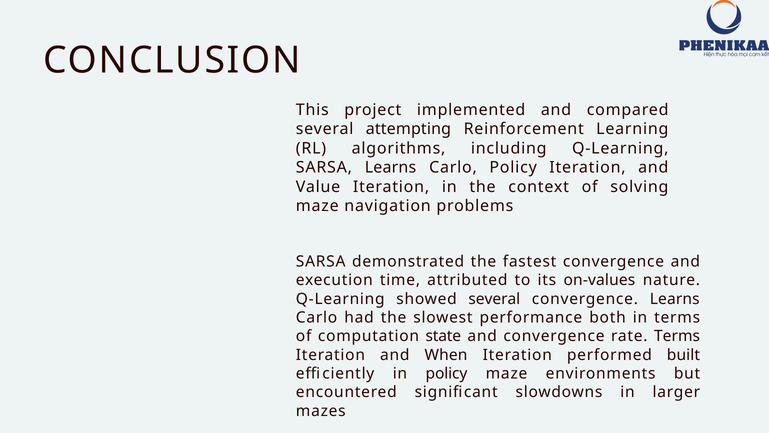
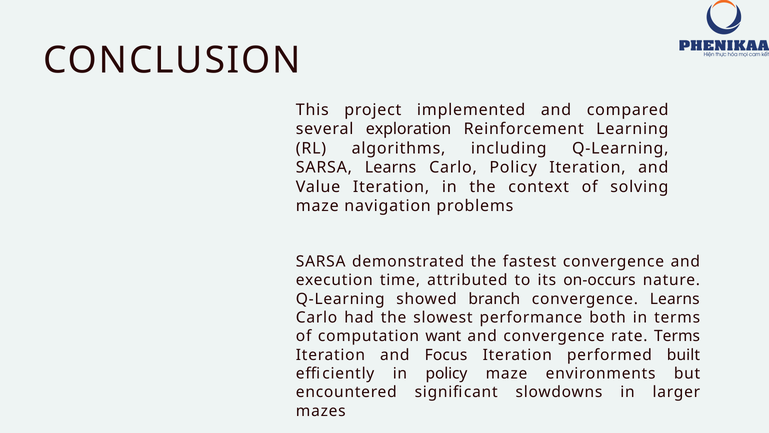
attempting: attempting -> exploration (409, 129)
on-values: on-values -> on-occurs (599, 280)
showed several: several -> branch (494, 299)
state: state -> want (443, 336)
When: When -> Focus (446, 355)
